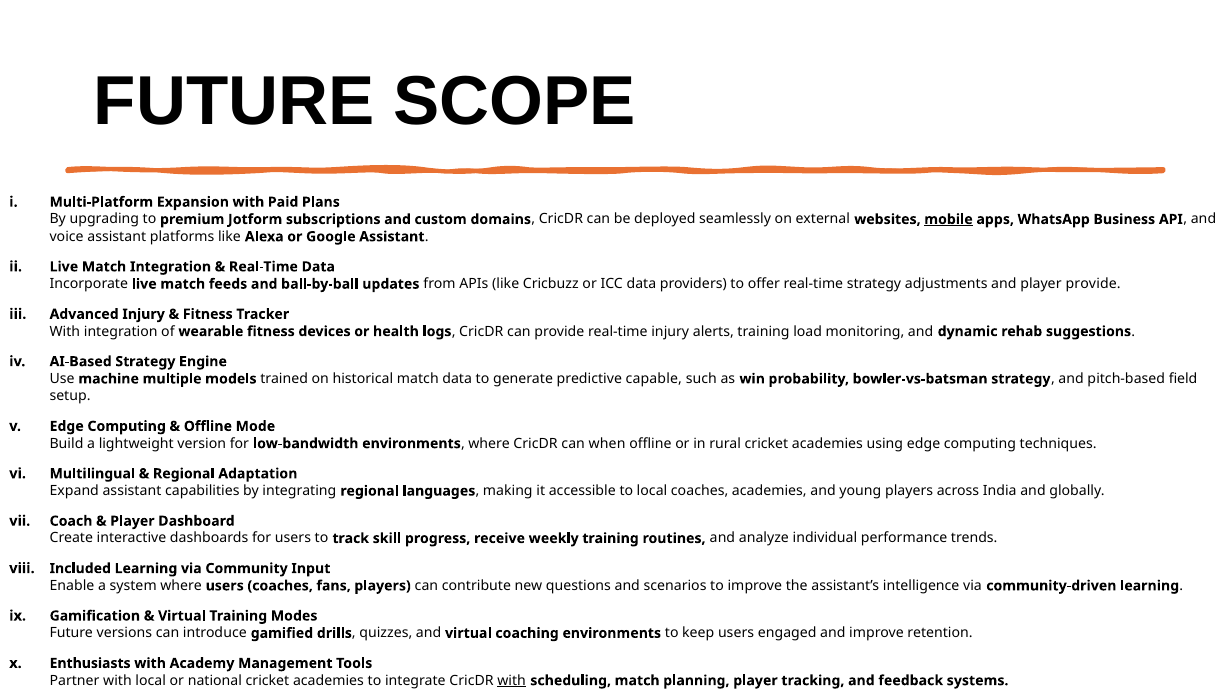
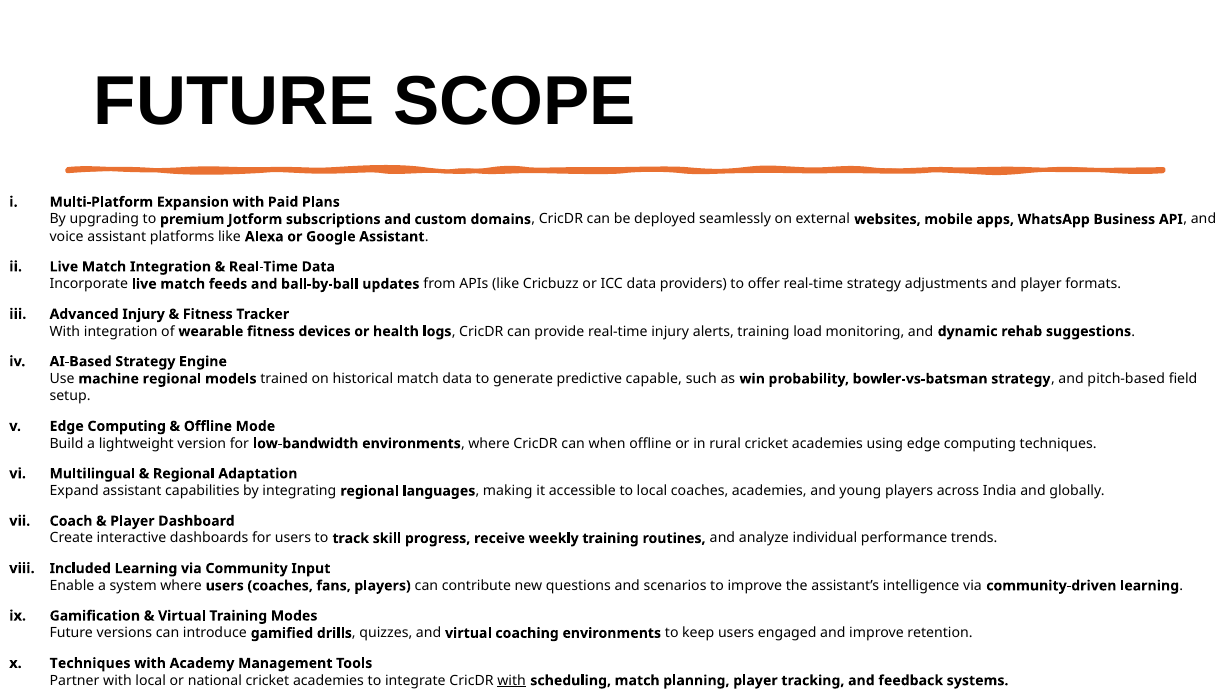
mobile underline: present -> none (948, 219)
player provide: provide -> formats (1093, 284)
machine multiple: multiple -> regional (172, 379)
Enthusiasts: Enthusiasts -> Techniques (90, 664)
